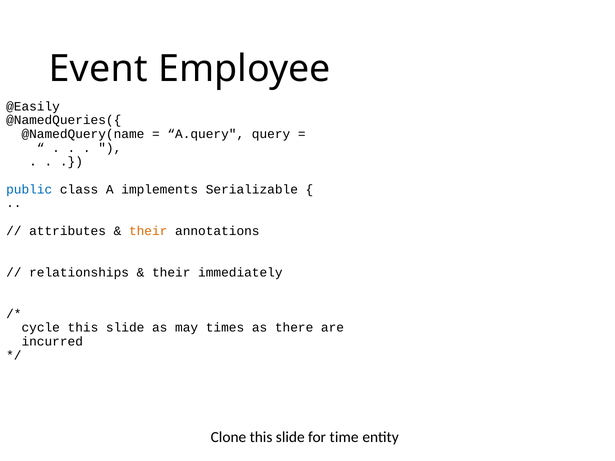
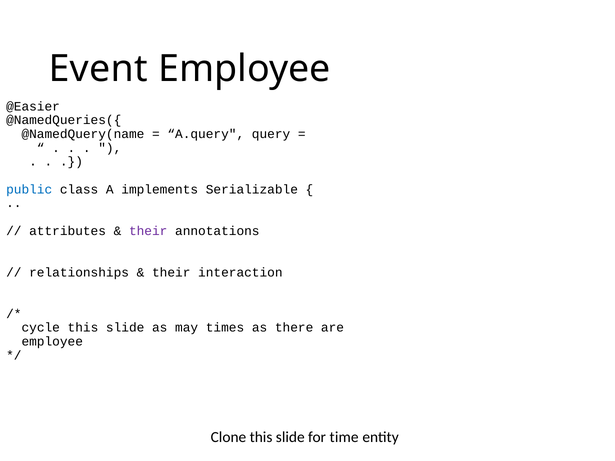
@Easily: @Easily -> @Easier (33, 106)
their colour: orange -> purple (148, 231)
immediately: immediately -> interaction (240, 272)
incurred: incurred -> employee (52, 342)
